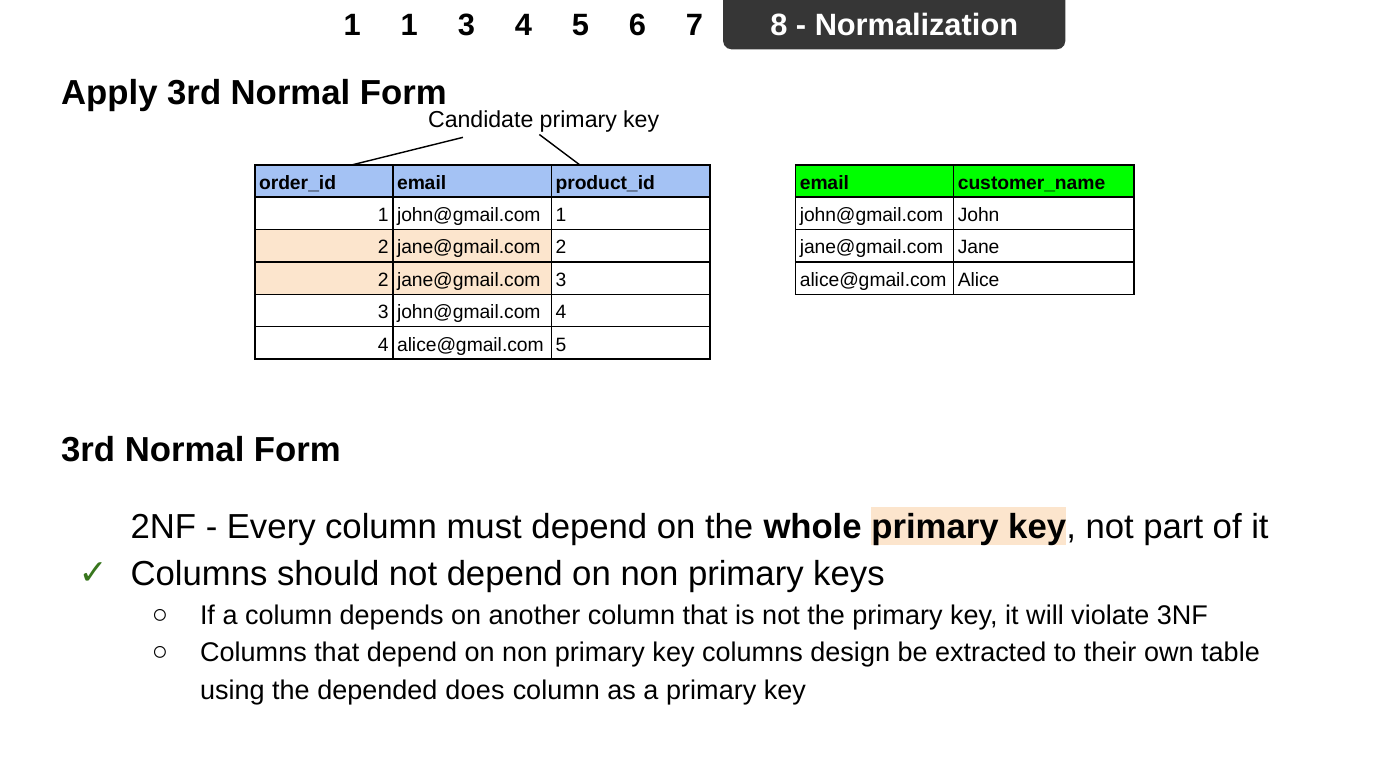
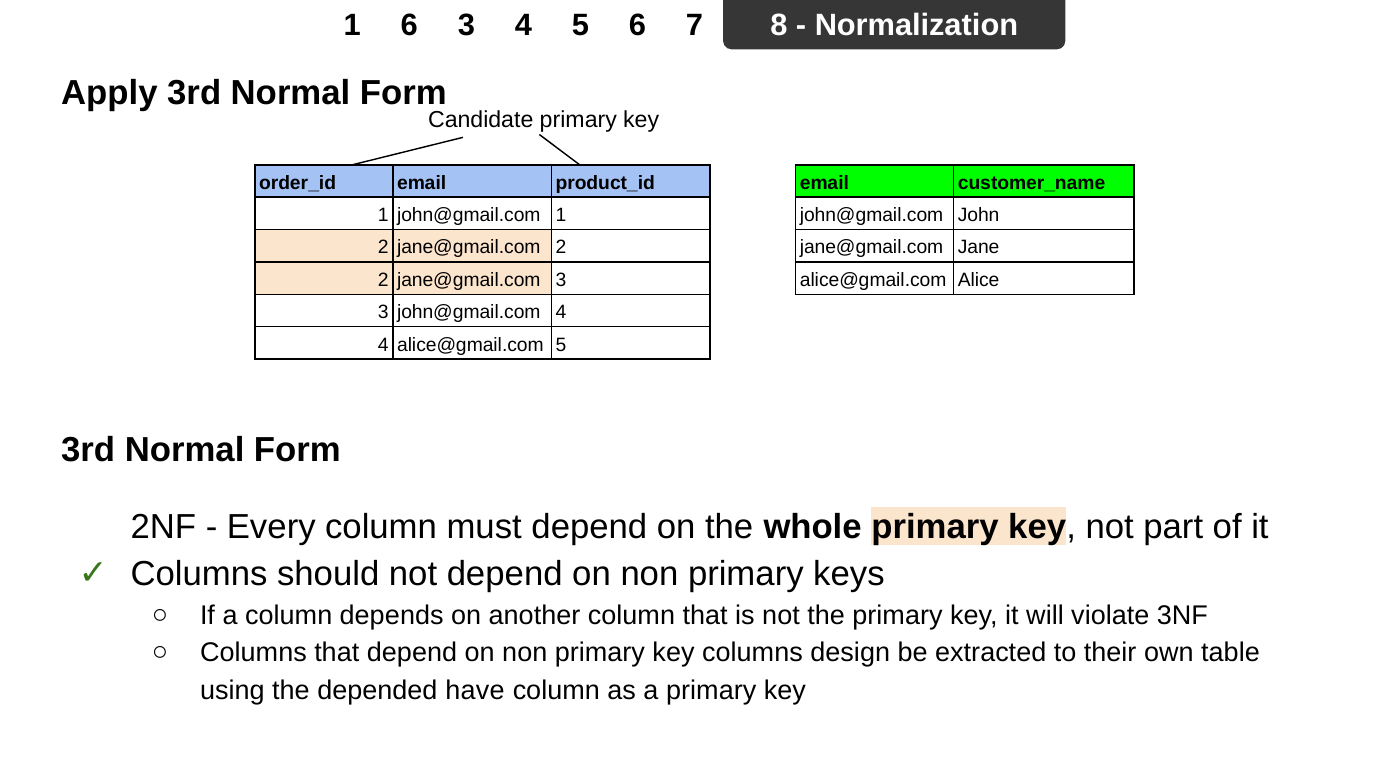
1 1: 1 -> 6 (409, 25)
does: does -> have (475, 691)
